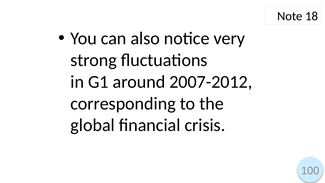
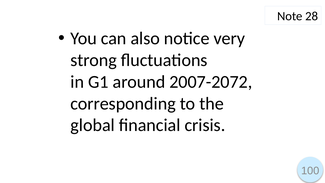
18: 18 -> 28 (312, 16)
2007-2012: 2007-2012 -> 2007-2072 (211, 82)
